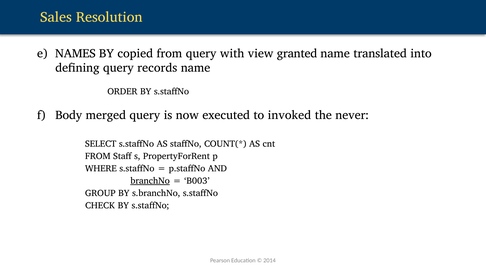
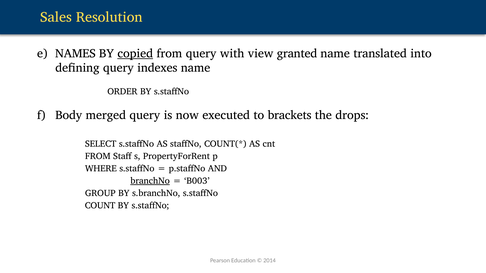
copied underline: none -> present (135, 53)
records: records -> indexes (157, 68)
invoked: invoked -> brackets (290, 115)
never: never -> drops (352, 115)
CHECK: CHECK -> COUNT (100, 206)
